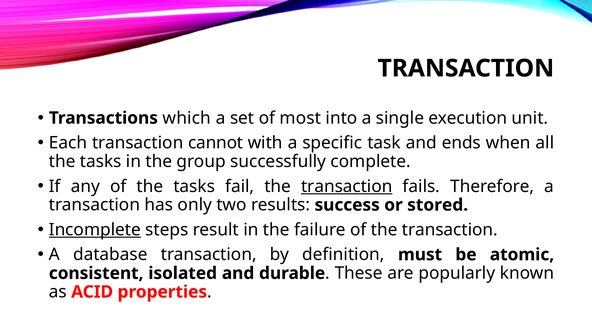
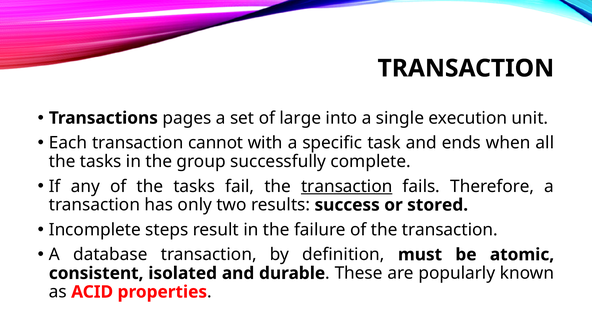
which: which -> pages (187, 118)
most: most -> large (300, 118)
Incomplete underline: present -> none (95, 230)
